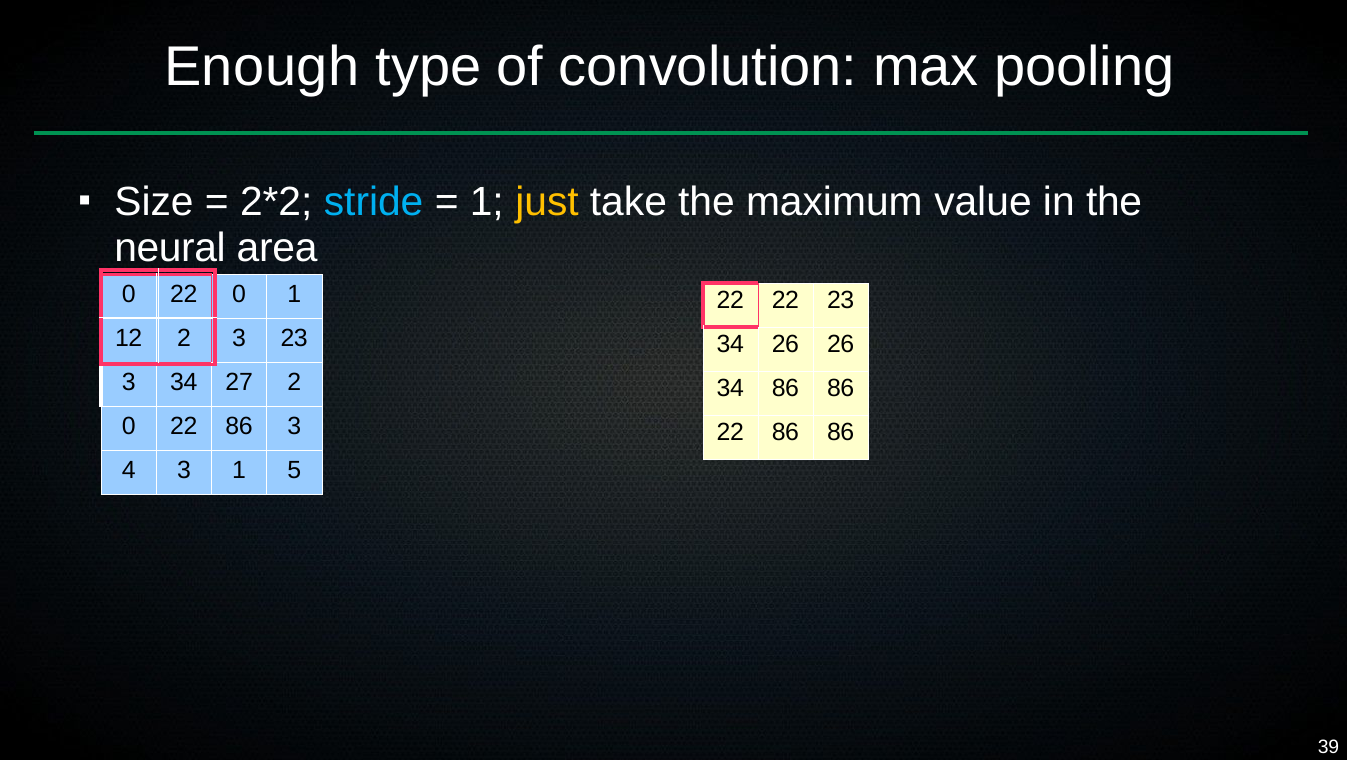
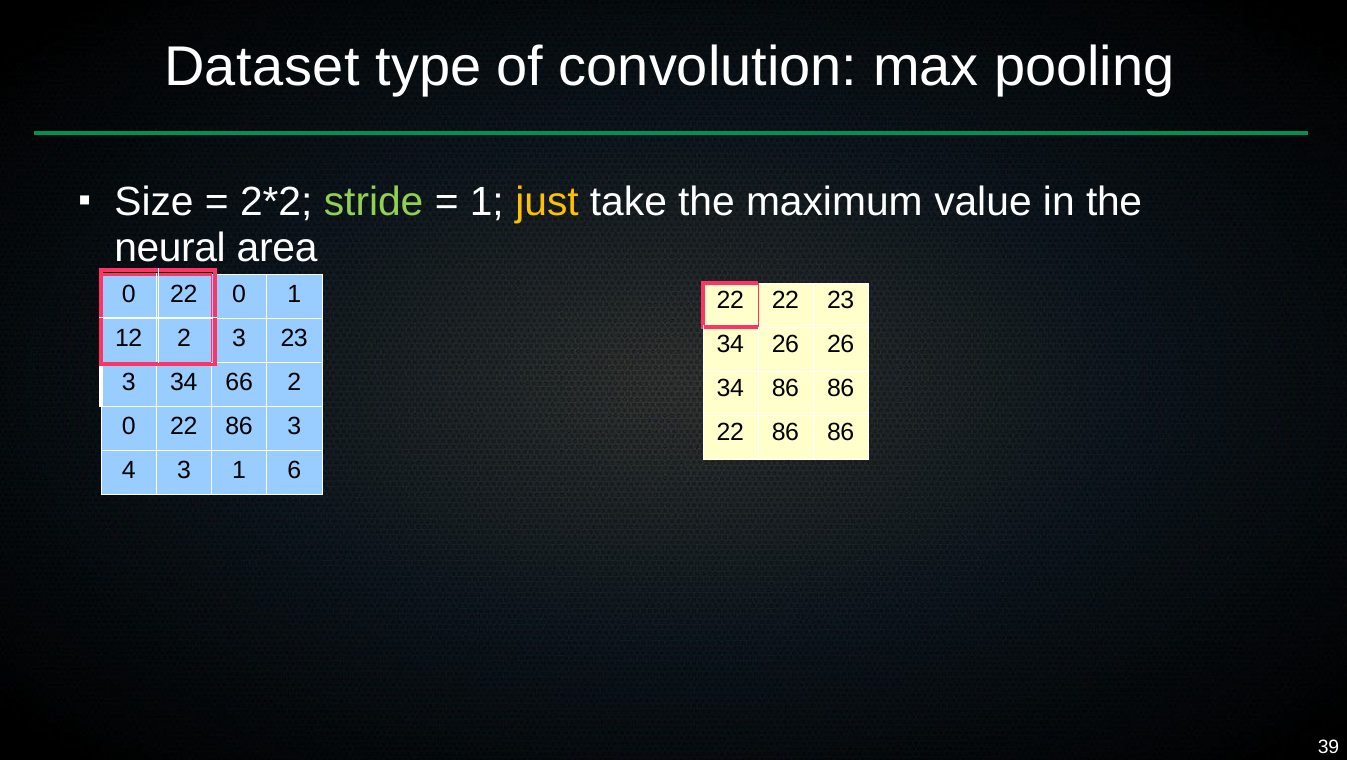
Enough: Enough -> Dataset (262, 67)
stride colour: light blue -> light green (374, 202)
27: 27 -> 66 (239, 383)
5: 5 -> 6 (294, 471)
